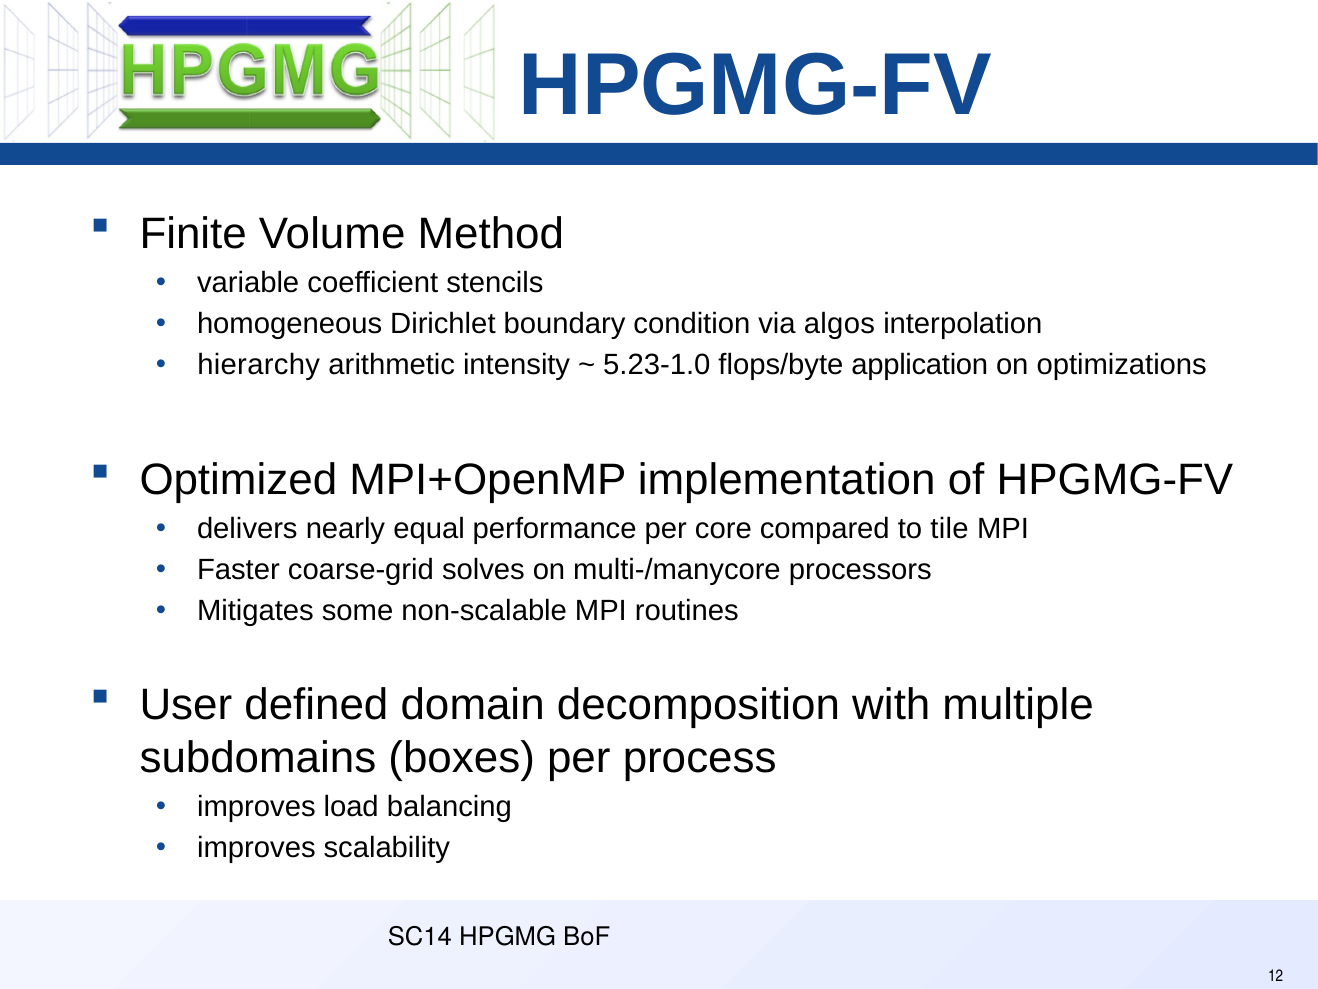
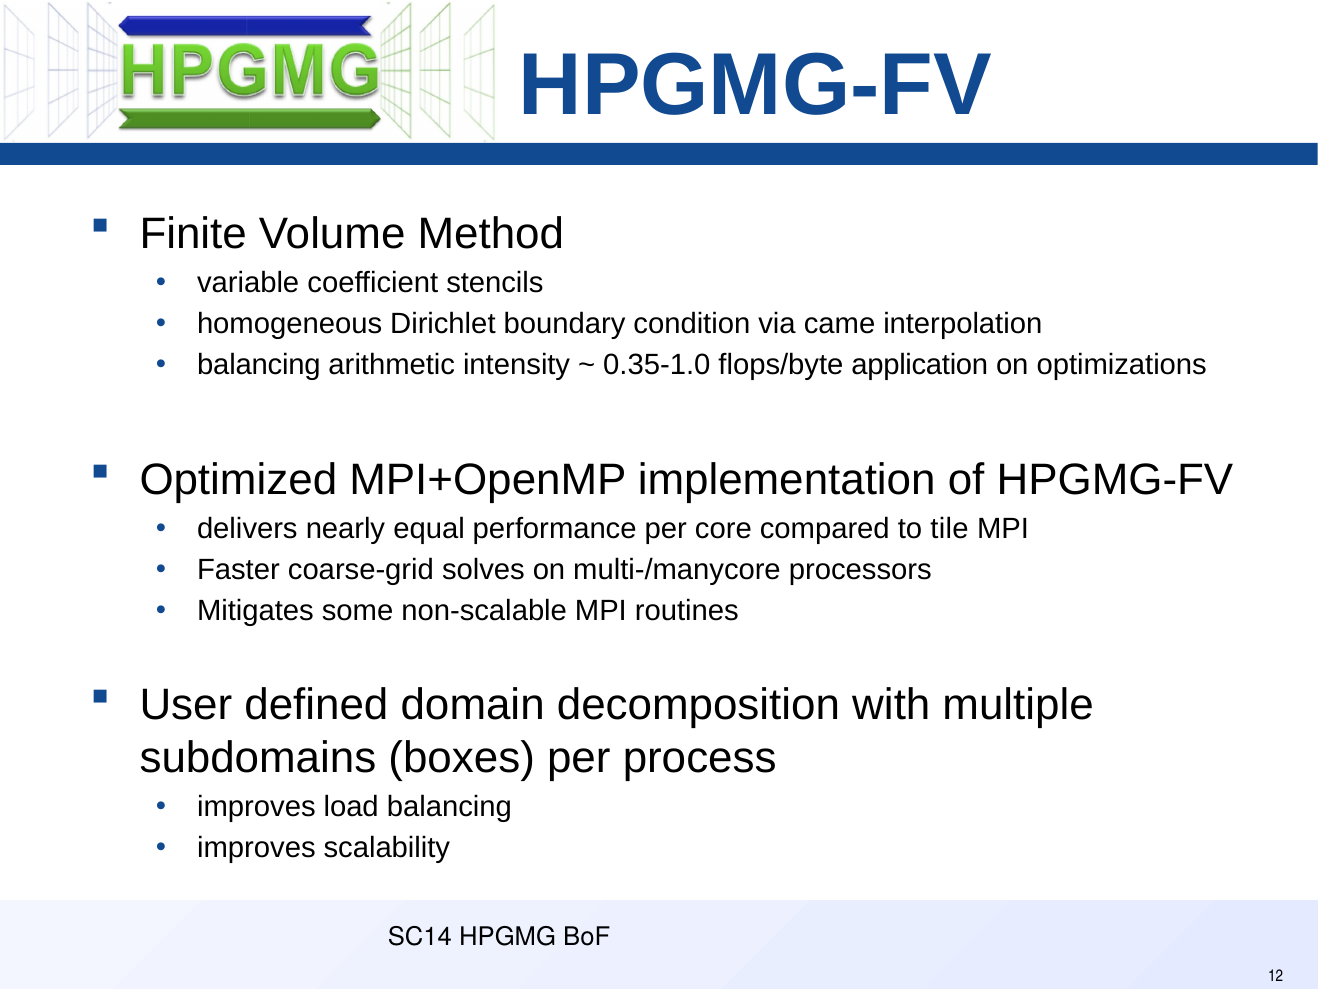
algos: algos -> came (840, 323)
hierarchy: hierarchy -> balancing (259, 364)
5.23-1.0: 5.23-1.0 -> 0.35-1.0 (657, 364)
